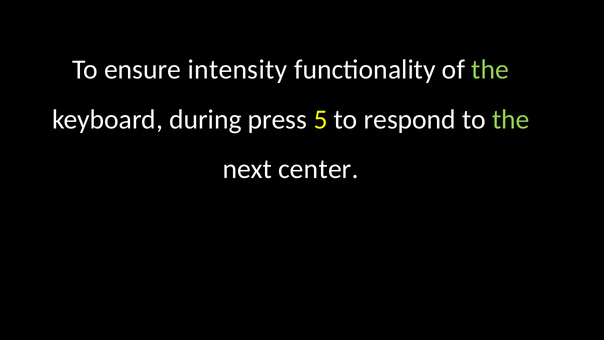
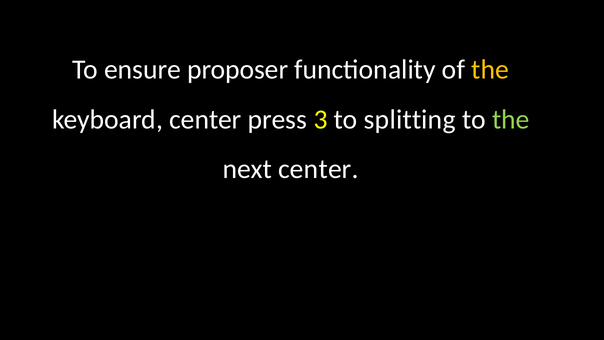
intensity: intensity -> proposer (238, 70)
the colour: light green -> yellow (490, 70)
keyboard during: during -> center (205, 119)
5: 5 -> 3 (321, 119)
respond: respond -> splitting (410, 119)
